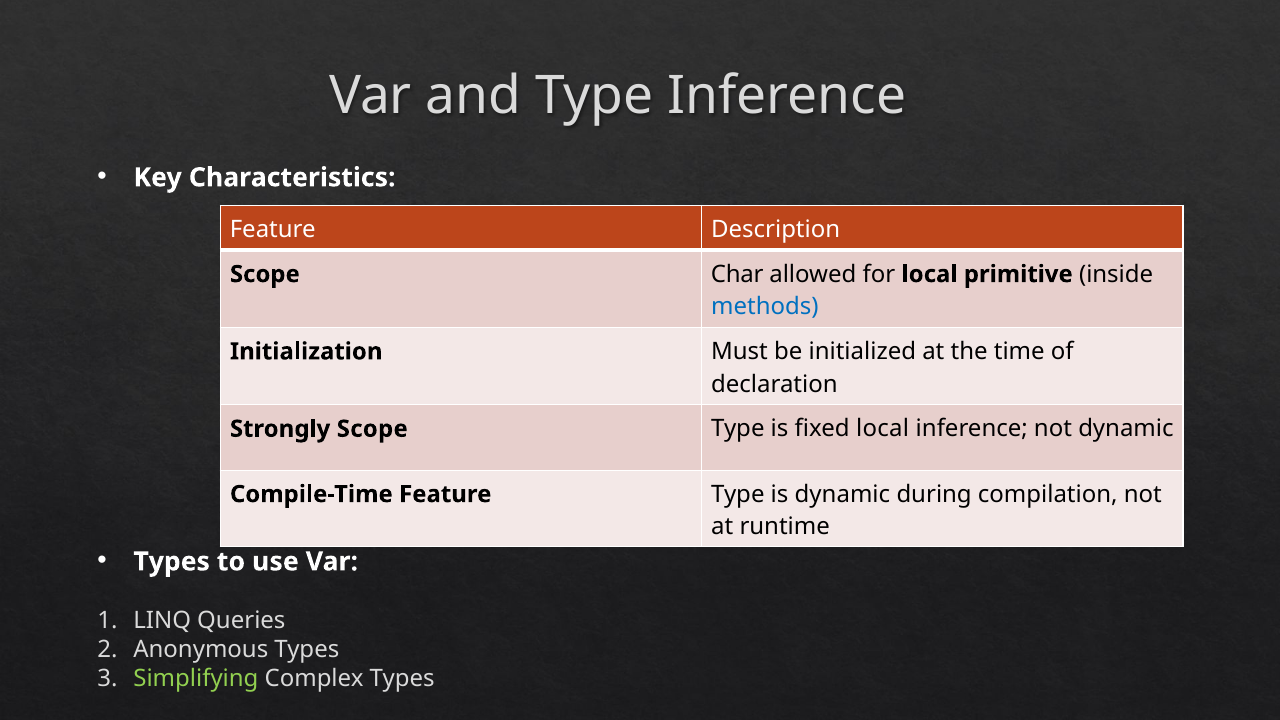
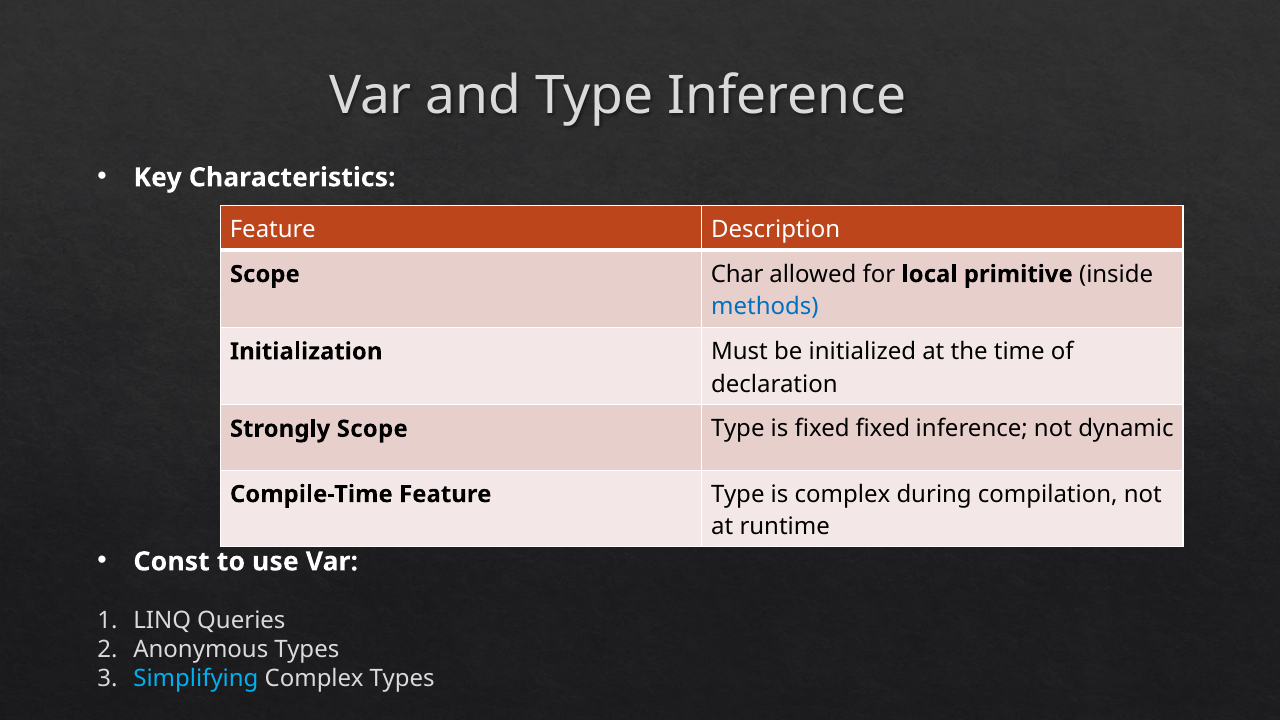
fixed local: local -> fixed (883, 429)
is dynamic: dynamic -> complex (842, 494)
Types: Types -> Const (172, 562)
Simplifying colour: light green -> light blue (196, 678)
